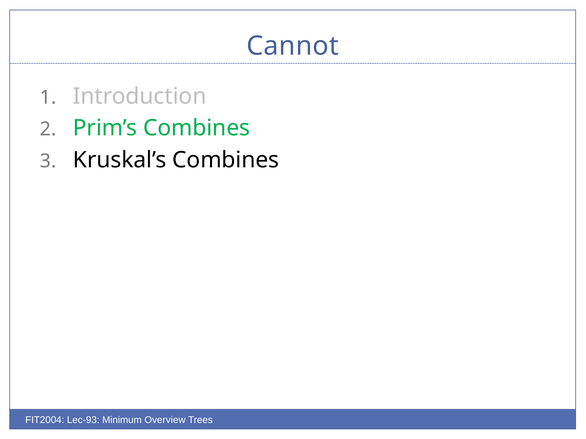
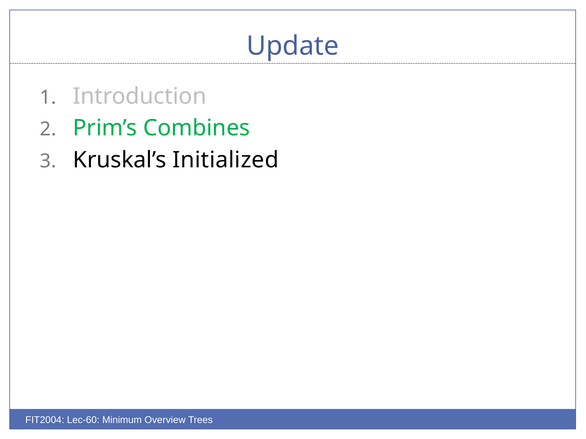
Cannot: Cannot -> Update (293, 46)
Kruskal’s Combines: Combines -> Initialized (226, 160)
Lec-93: Lec-93 -> Lec-60 (83, 420)
